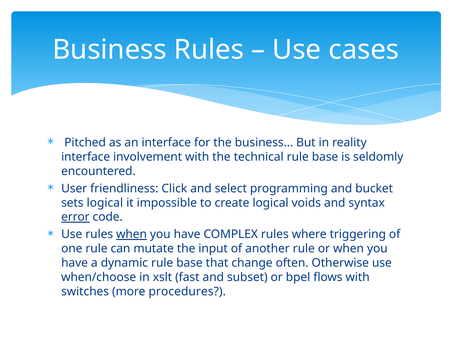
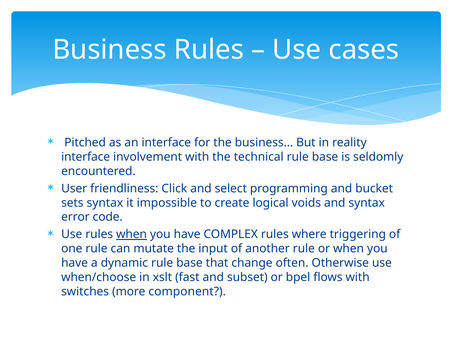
sets logical: logical -> syntax (105, 203)
error underline: present -> none (75, 217)
procedures: procedures -> component (187, 292)
